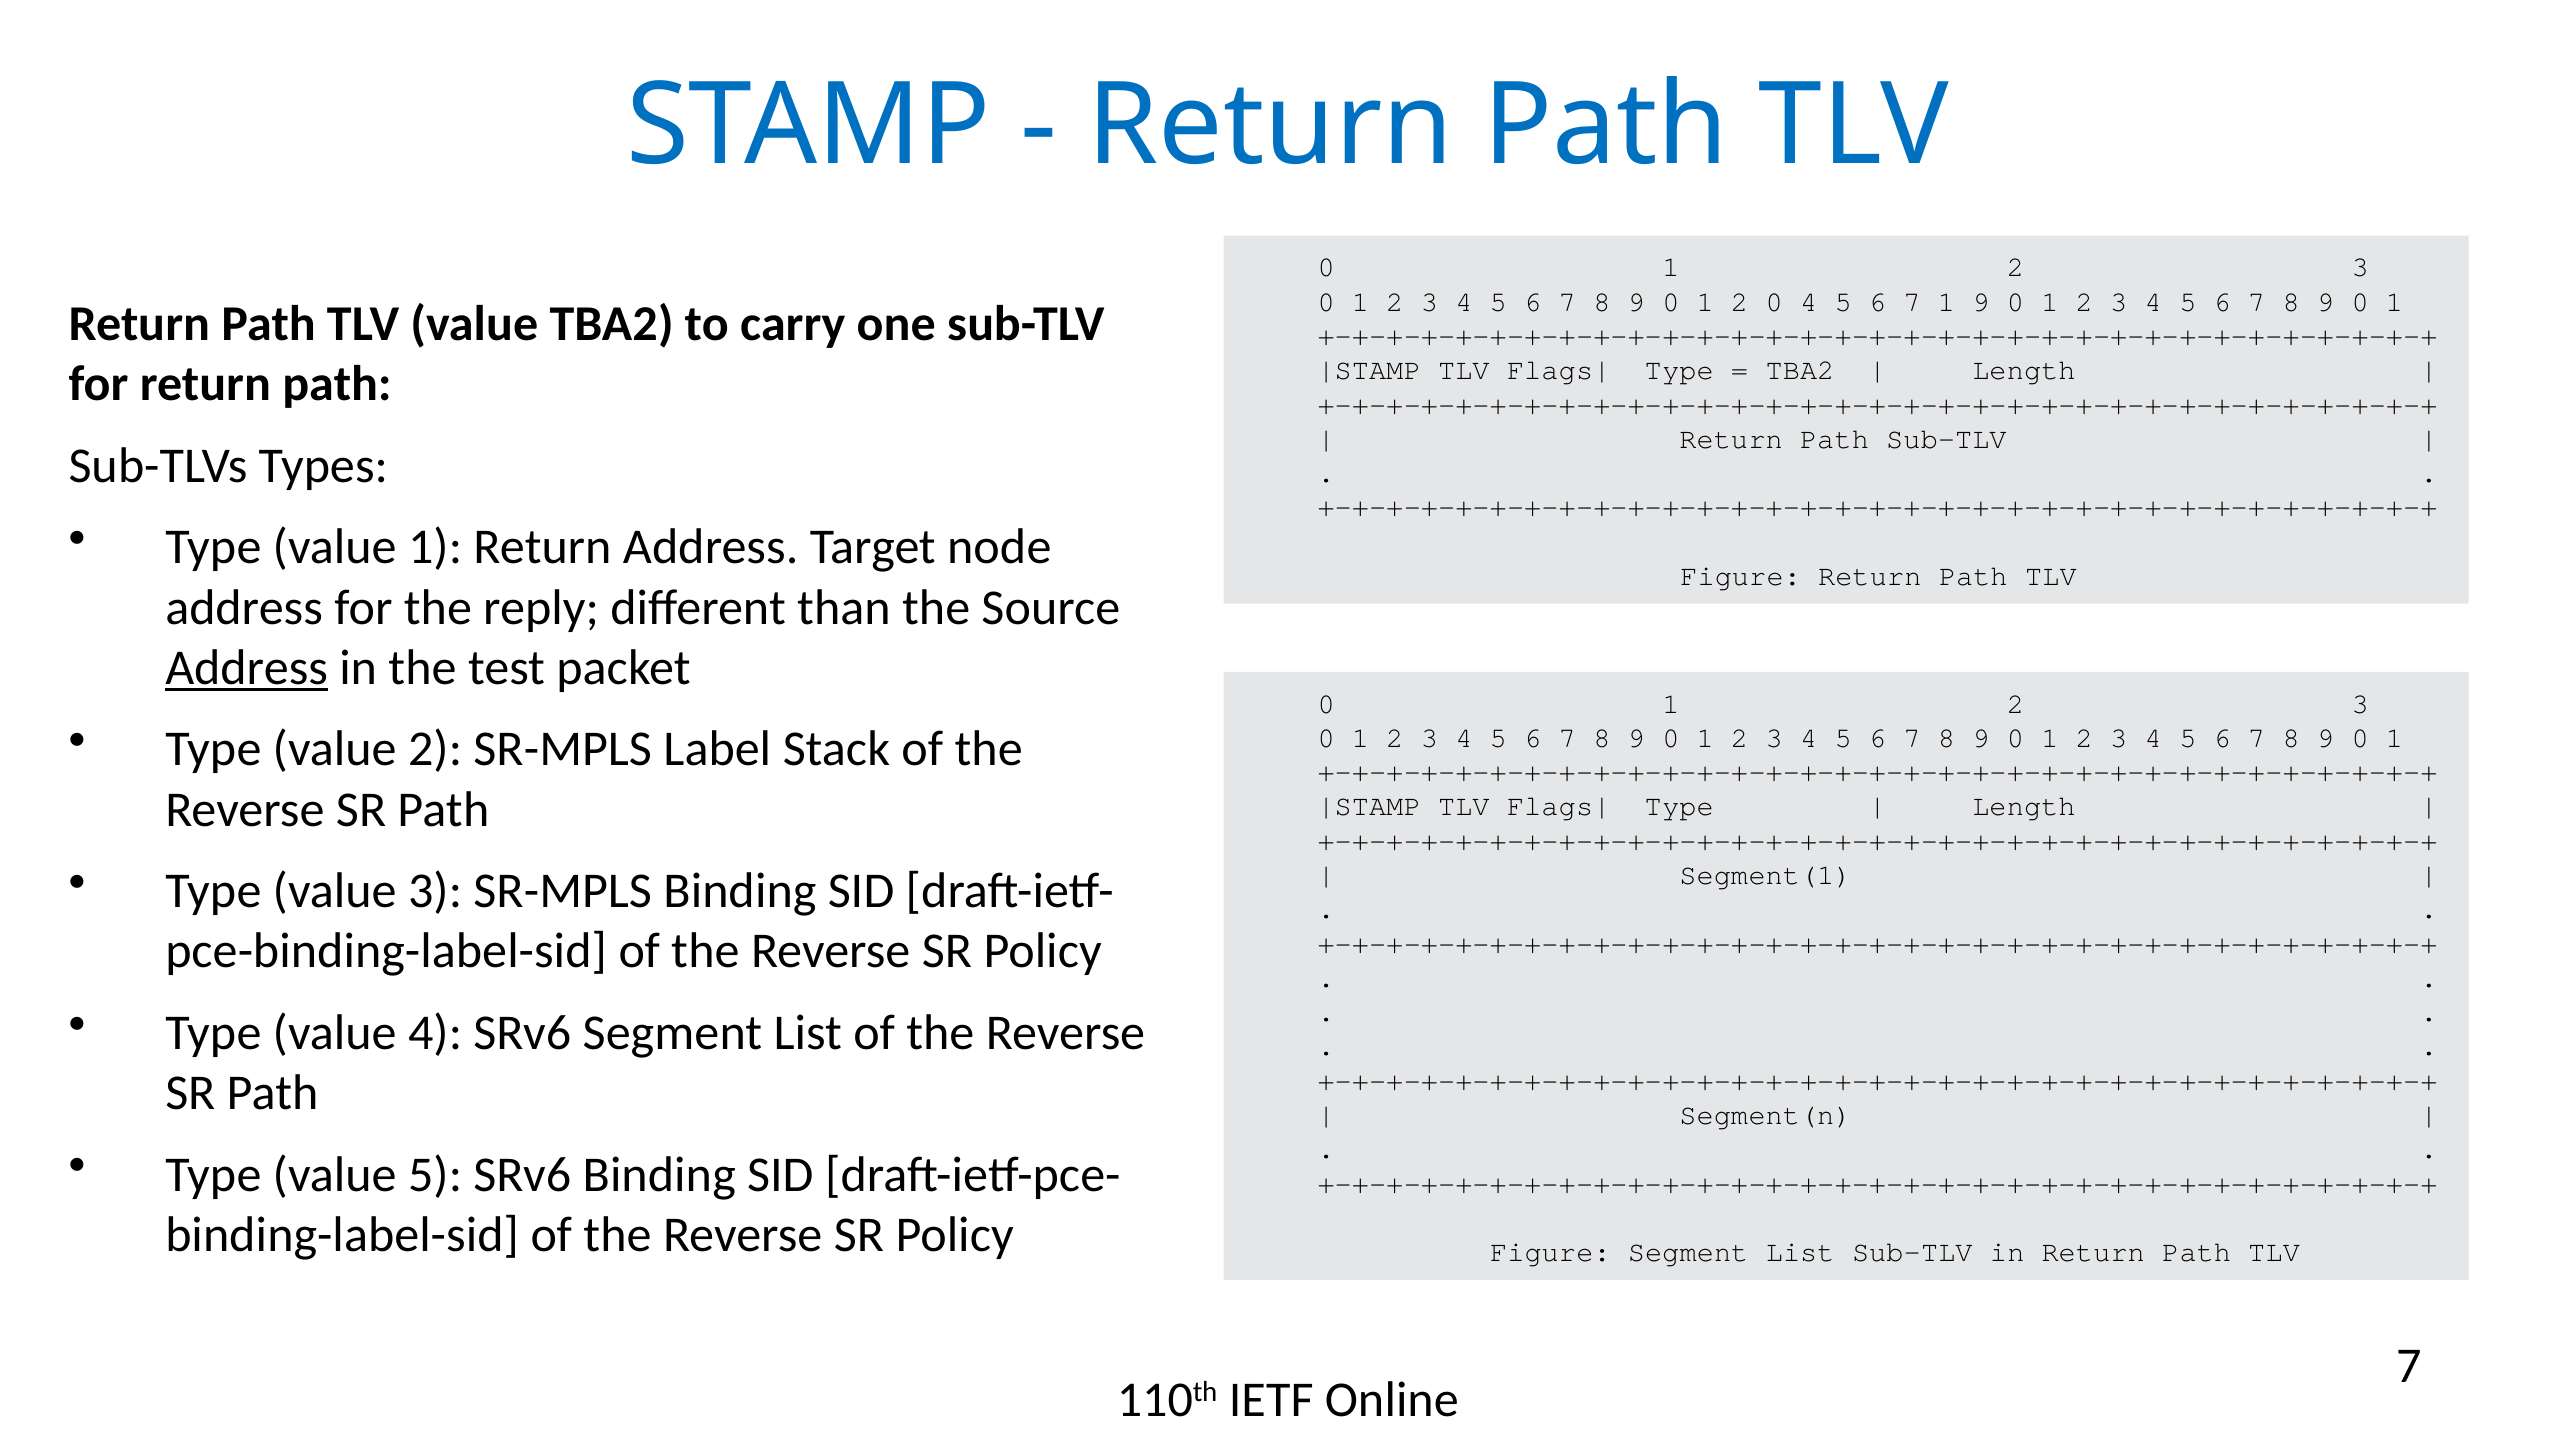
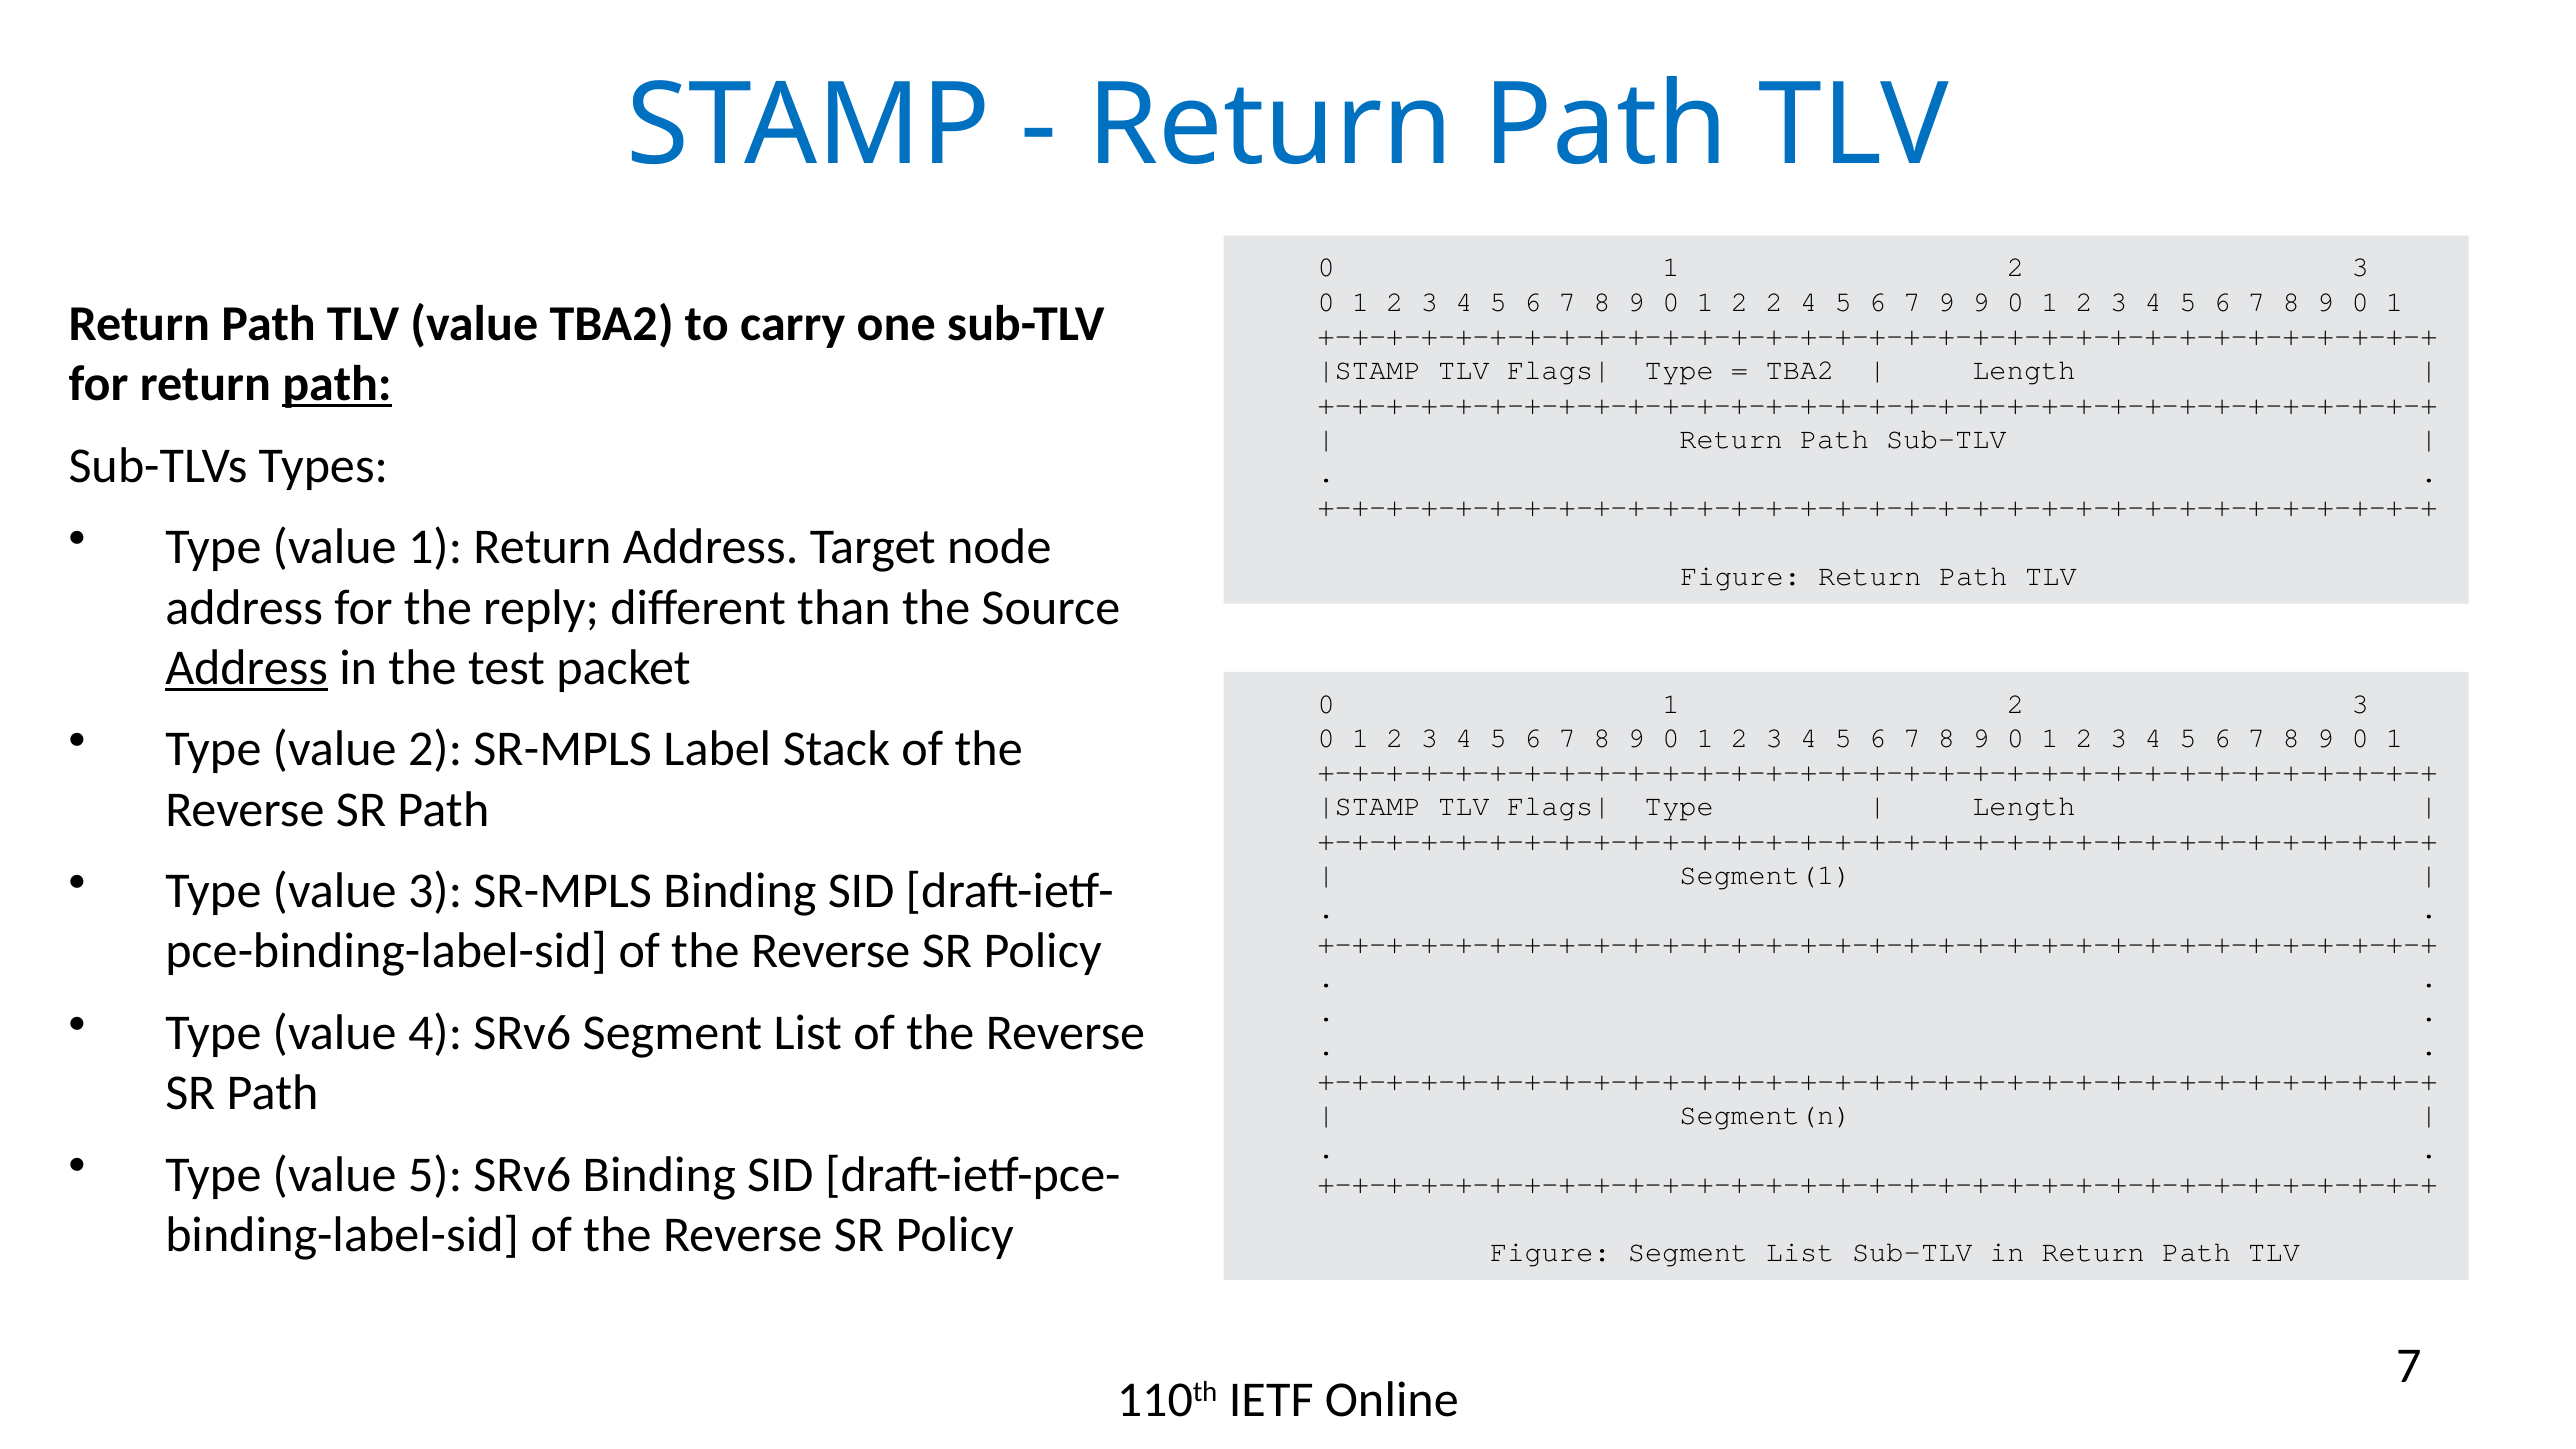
2 0: 0 -> 2 (1774, 302)
7 1: 1 -> 9 (1947, 302)
path underline: none -> present (337, 384)
